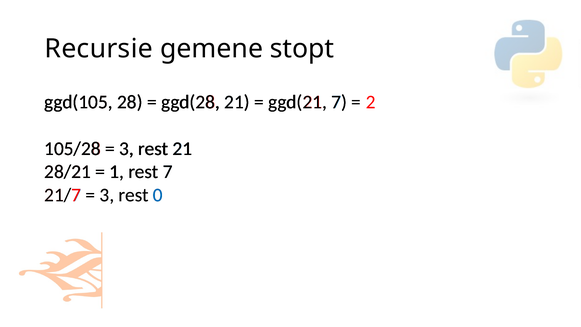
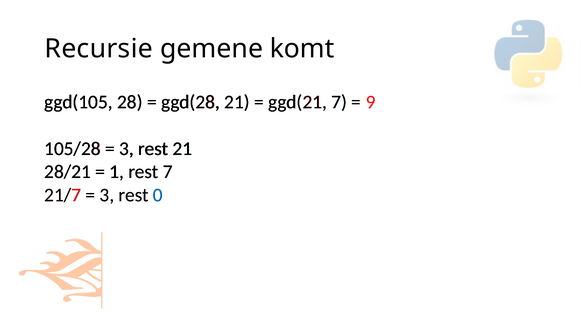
stopt: stopt -> komt (302, 49)
2: 2 -> 9 (371, 102)
